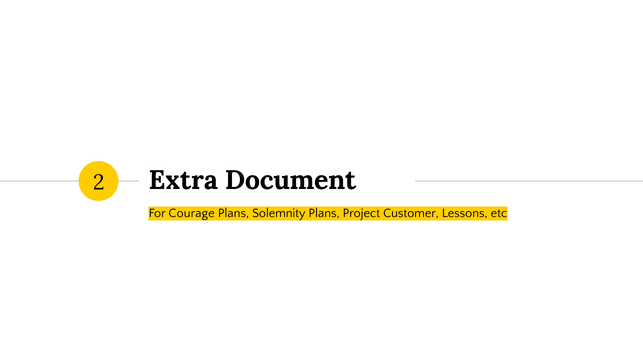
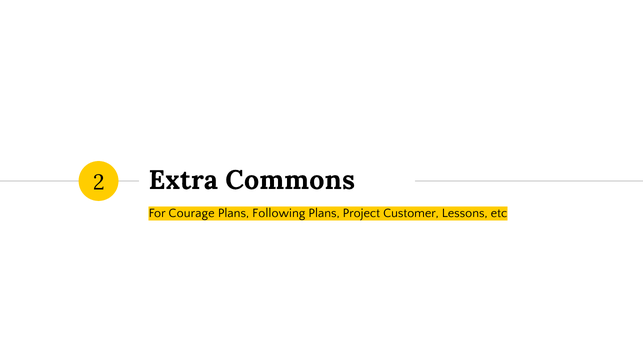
Document: Document -> Commons (290, 180)
Solemnity: Solemnity -> Following (279, 213)
